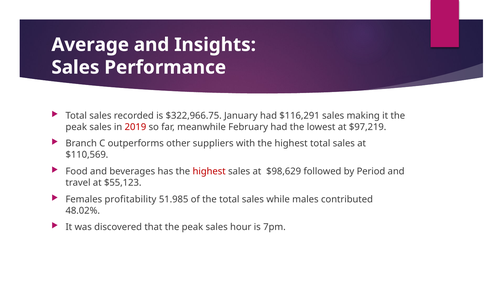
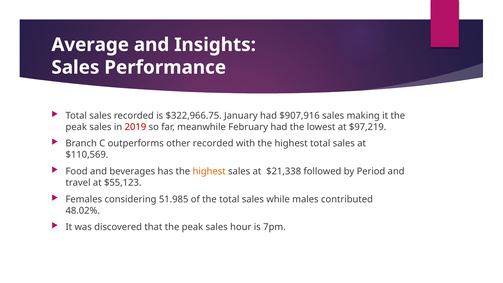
$116,291: $116,291 -> $907,916 (300, 116)
other suppliers: suppliers -> recorded (213, 143)
highest colour: red -> orange (209, 171)
$98,629: $98,629 -> $21,338 (284, 171)
profitability: profitability -> considering (131, 199)
